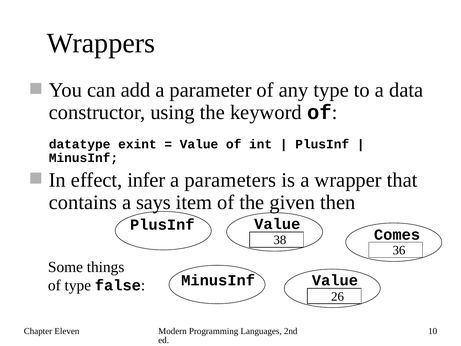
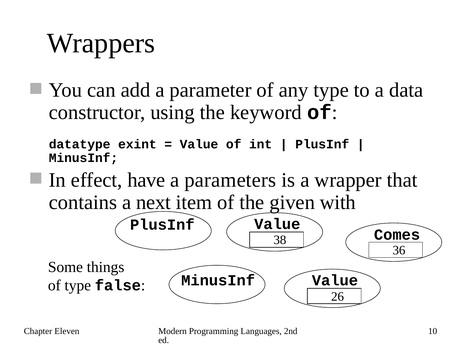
infer: infer -> have (146, 180)
says: says -> next (154, 202)
then: then -> with (338, 202)
